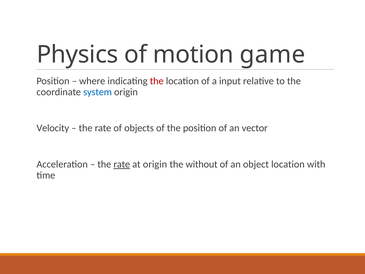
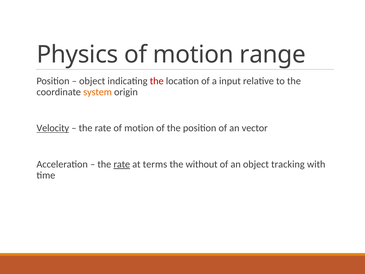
game: game -> range (273, 55)
where: where -> object (92, 81)
system colour: blue -> orange (98, 92)
Velocity underline: none -> present (53, 128)
rate of objects: objects -> motion (139, 128)
at origin: origin -> terms (155, 164)
object location: location -> tracking (288, 164)
